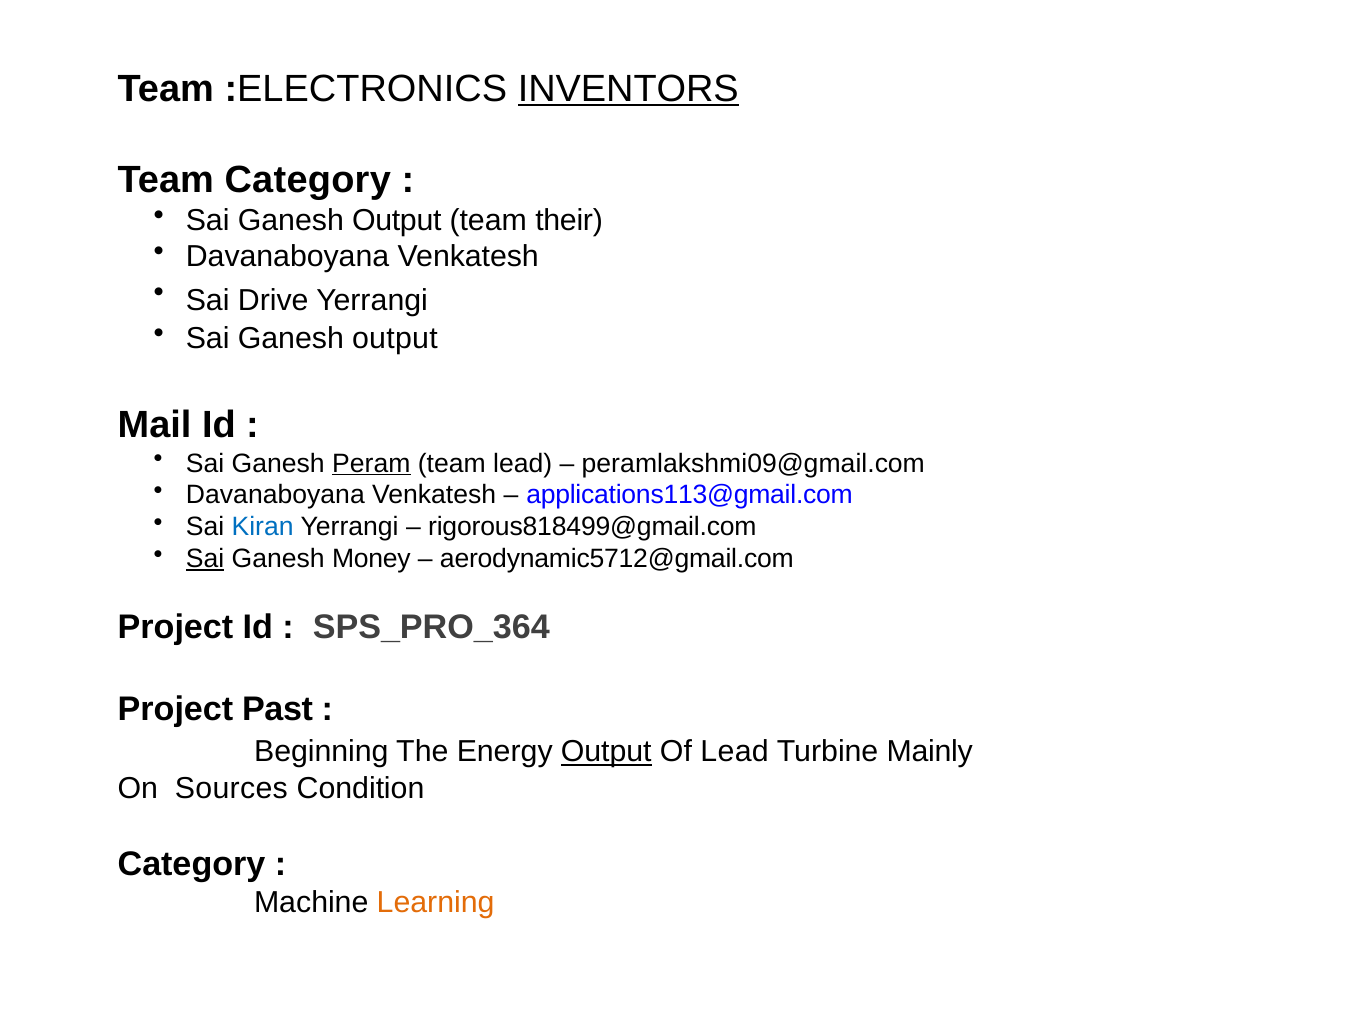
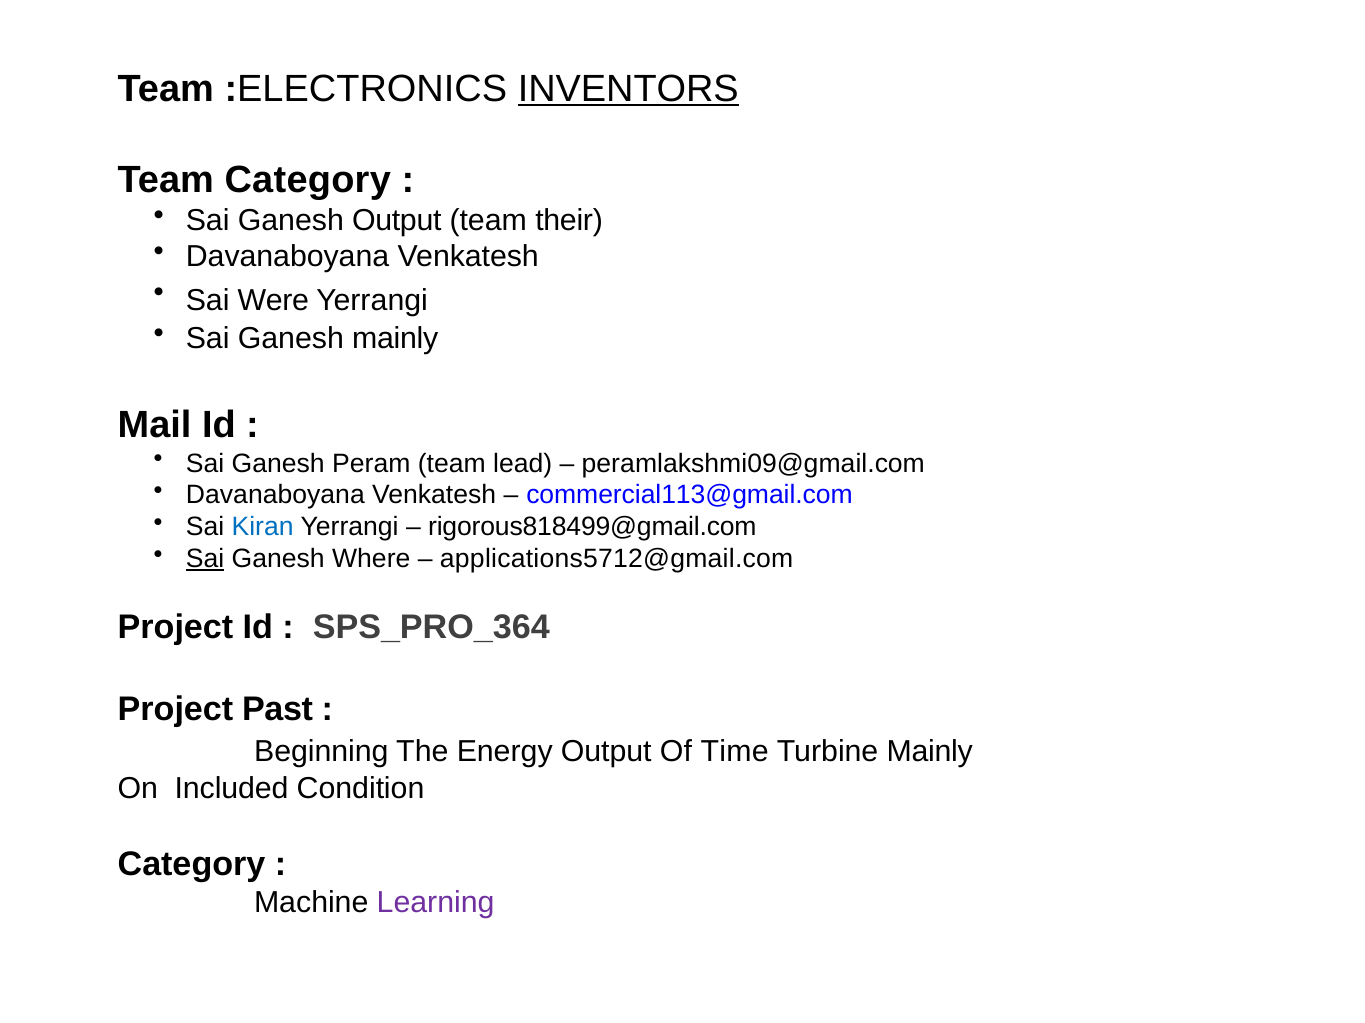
Drive: Drive -> Were (273, 301)
output: output -> mainly (395, 339)
Peram underline: present -> none (371, 464)
applications113@gmail.com: applications113@gmail.com -> commercial113@gmail.com (689, 495)
Money: Money -> Where (371, 559)
aerodynamic5712@gmail.com: aerodynamic5712@gmail.com -> applications5712@gmail.com (617, 559)
Output underline: present -> none (606, 752)
Of Lead: Lead -> Time (735, 752)
Sources: Sources -> Included (232, 789)
Learning colour: orange -> purple (436, 903)
